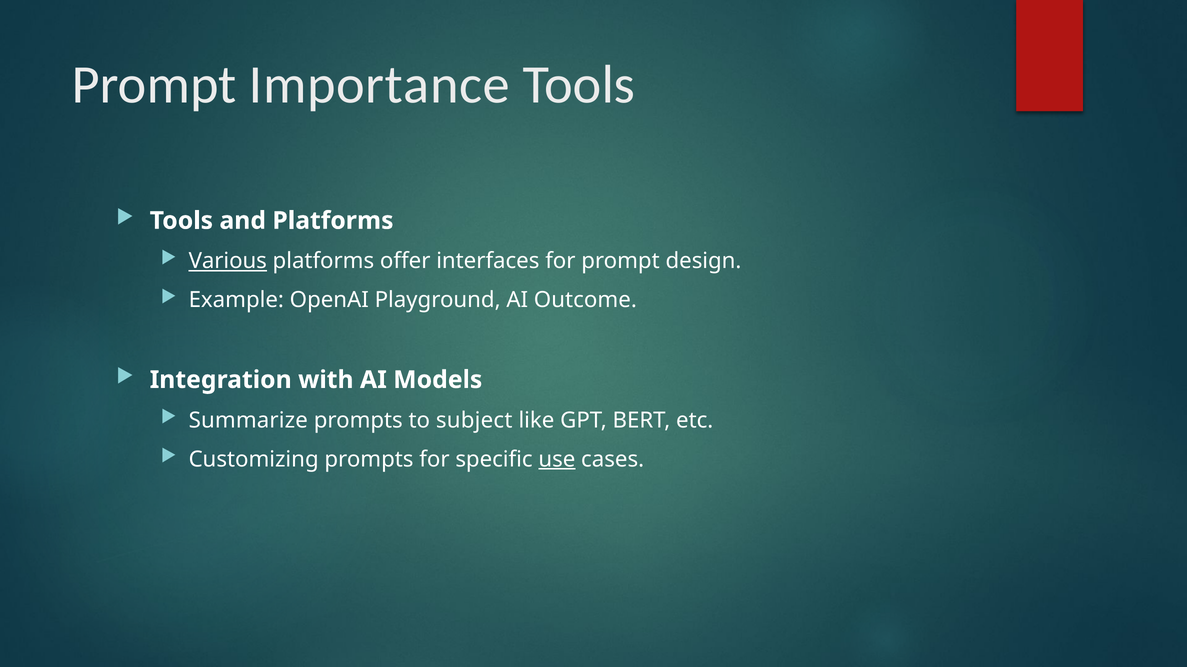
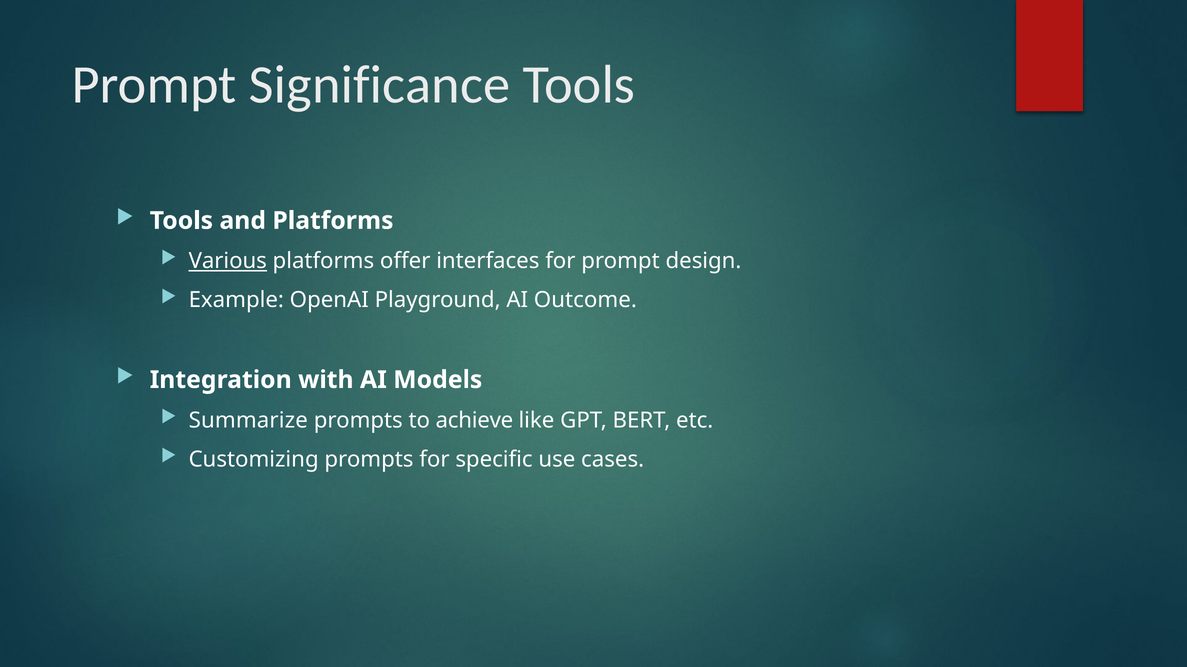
Importance: Importance -> Significance (380, 85)
subject: subject -> achieve (474, 421)
use underline: present -> none (557, 460)
